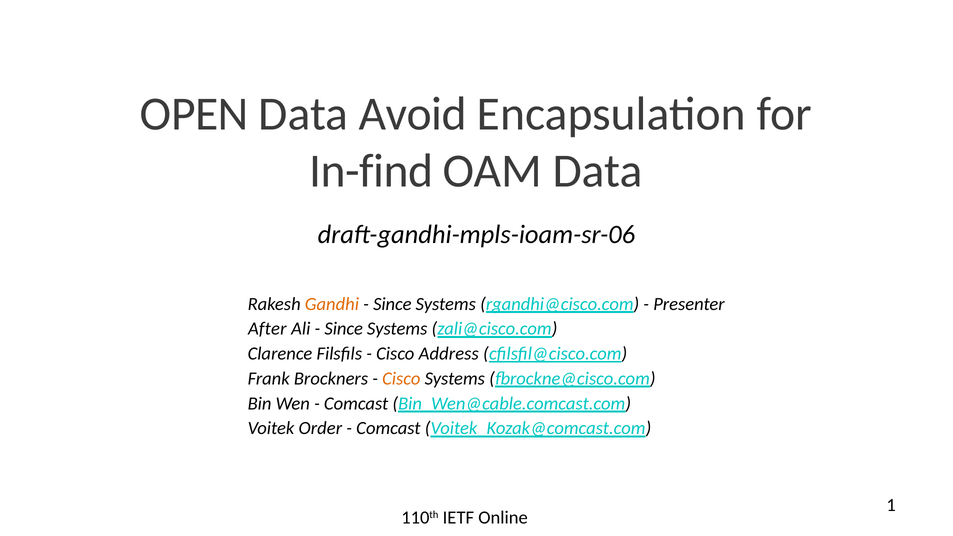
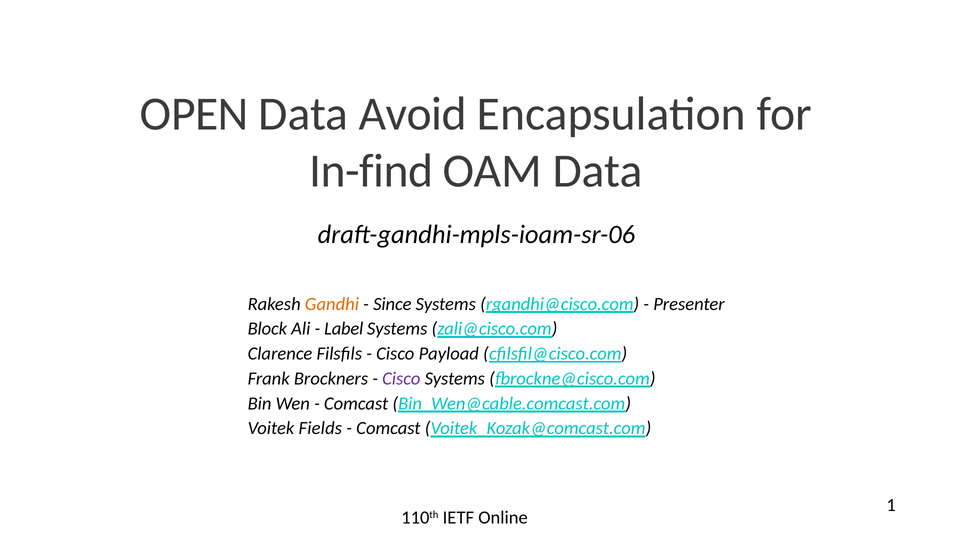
After: After -> Block (267, 329)
Since: Since -> Label (344, 329)
Address: Address -> Payload (449, 354)
Cisco colour: orange -> purple (401, 379)
Order: Order -> Fields (320, 428)
